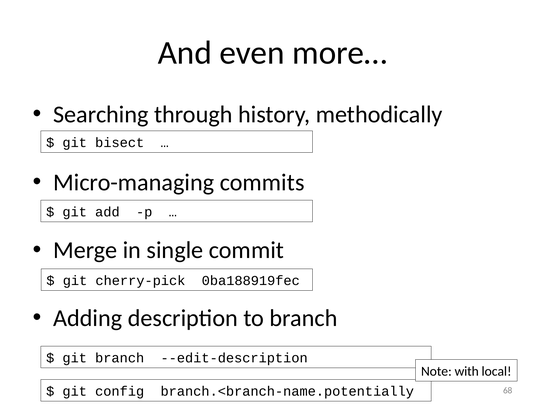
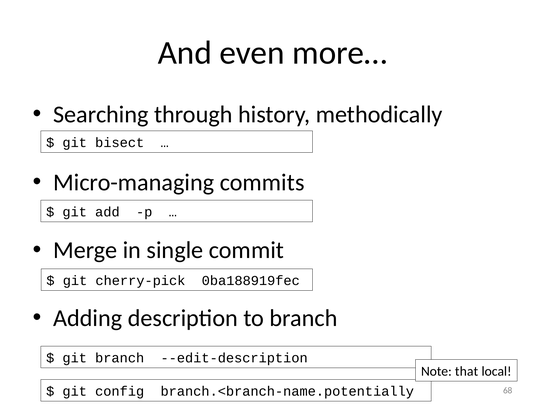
with: with -> that (467, 371)
